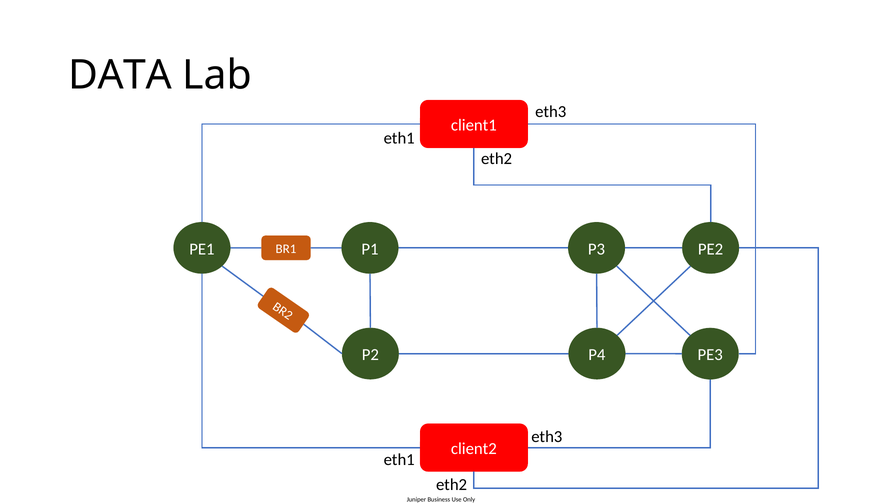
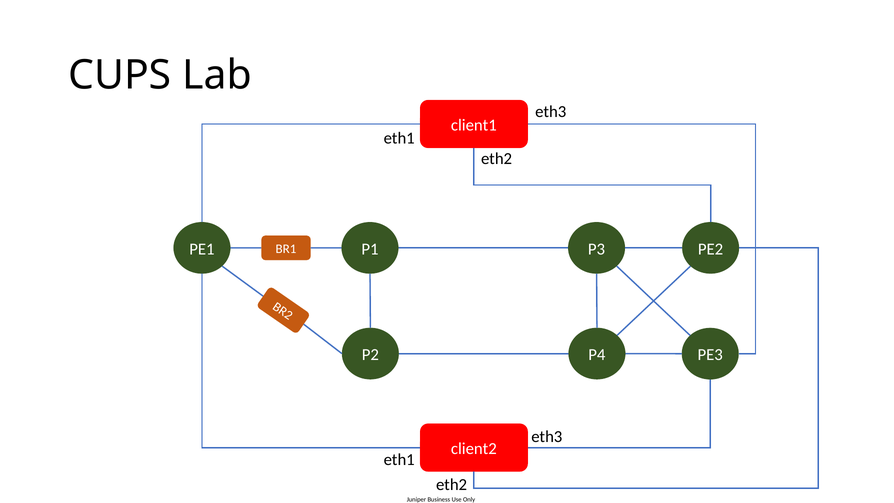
DATA: DATA -> CUPS (120, 75)
